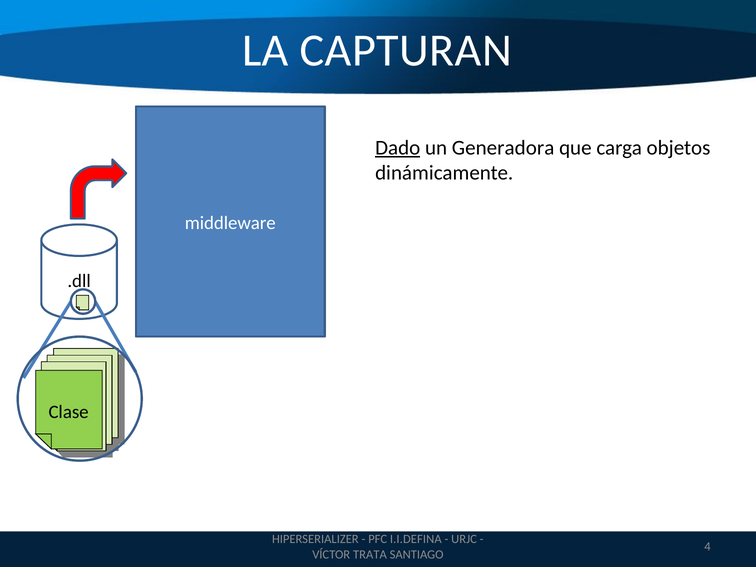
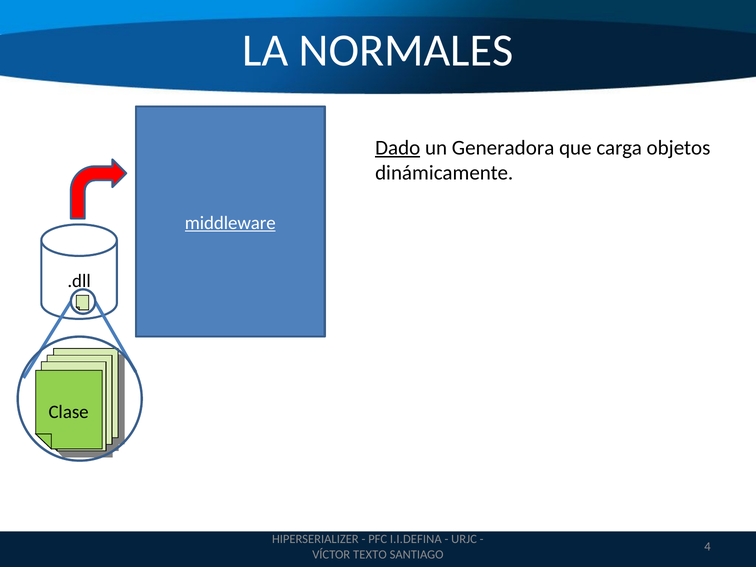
CAPTURAN: CAPTURAN -> NORMALES (406, 50)
middleware underline: none -> present (230, 223)
TRATA: TRATA -> TEXTO (370, 554)
